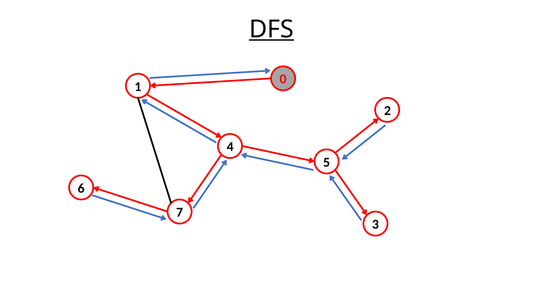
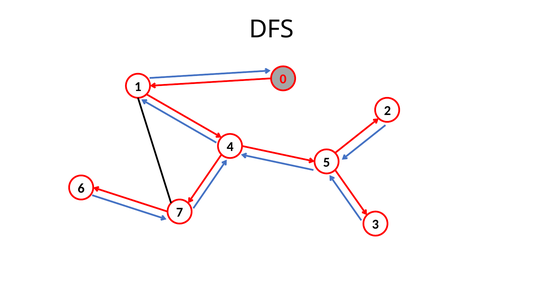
DFS underline: present -> none (271, 29)
